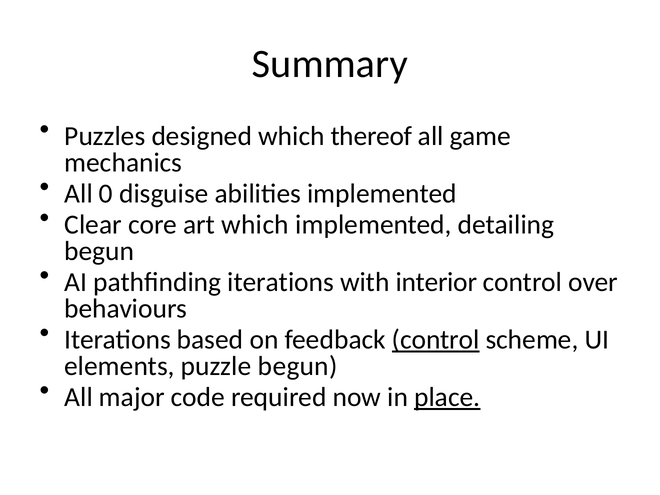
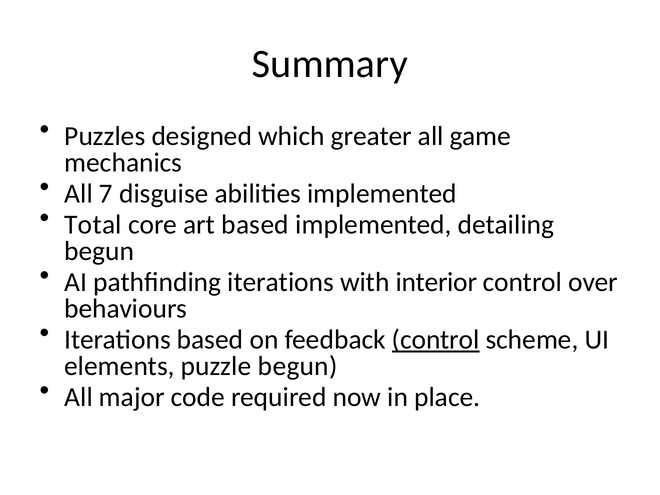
thereof: thereof -> greater (371, 136)
0: 0 -> 7 (106, 194)
Clear: Clear -> Total (93, 225)
art which: which -> based (255, 225)
place underline: present -> none (447, 397)
